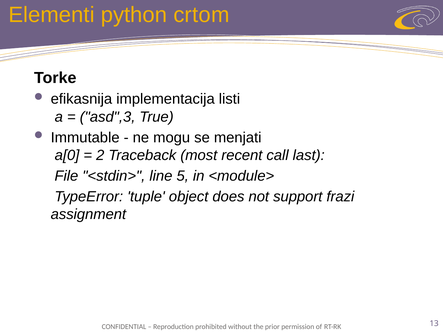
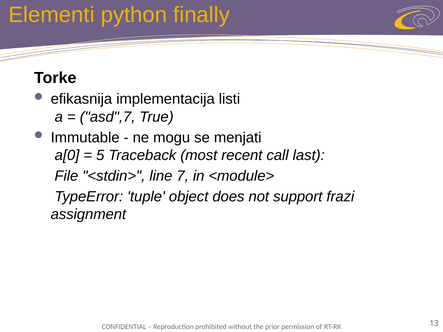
crtom: crtom -> finally (202, 15)
asd",3: asd",3 -> asd",7 (108, 117)
2: 2 -> 5 (100, 155)
5: 5 -> 7 (183, 176)
